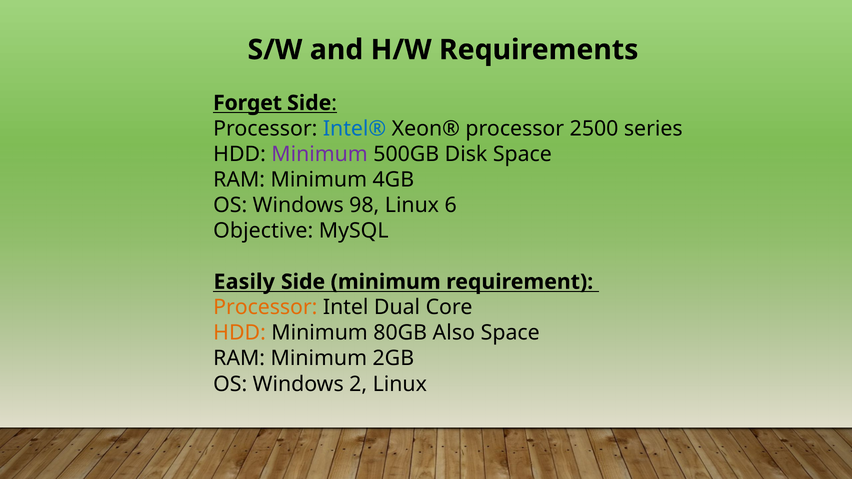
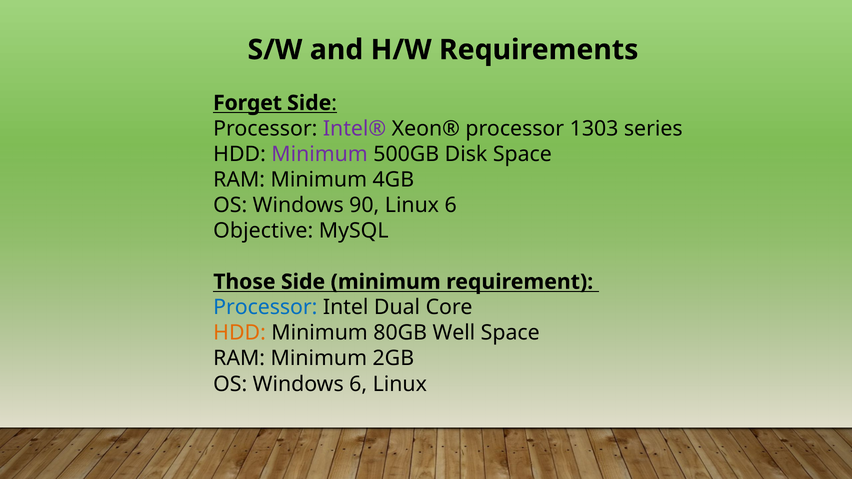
Intel® colour: blue -> purple (355, 129)
2500: 2500 -> 1303 (594, 129)
98: 98 -> 90 (364, 205)
Easily: Easily -> Those (244, 282)
Processor colour: orange -> blue (265, 308)
Also: Also -> Well (454, 333)
Windows 2: 2 -> 6 (358, 384)
